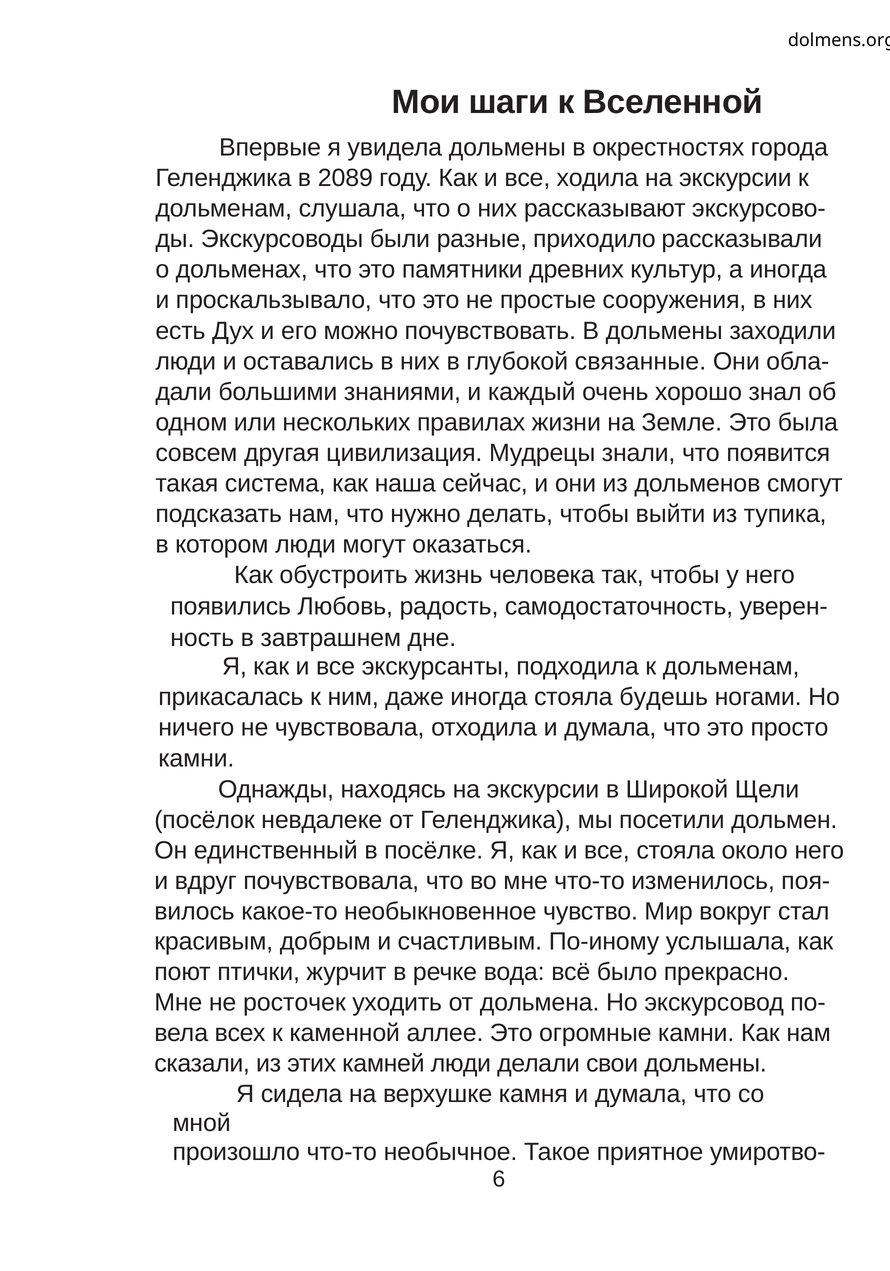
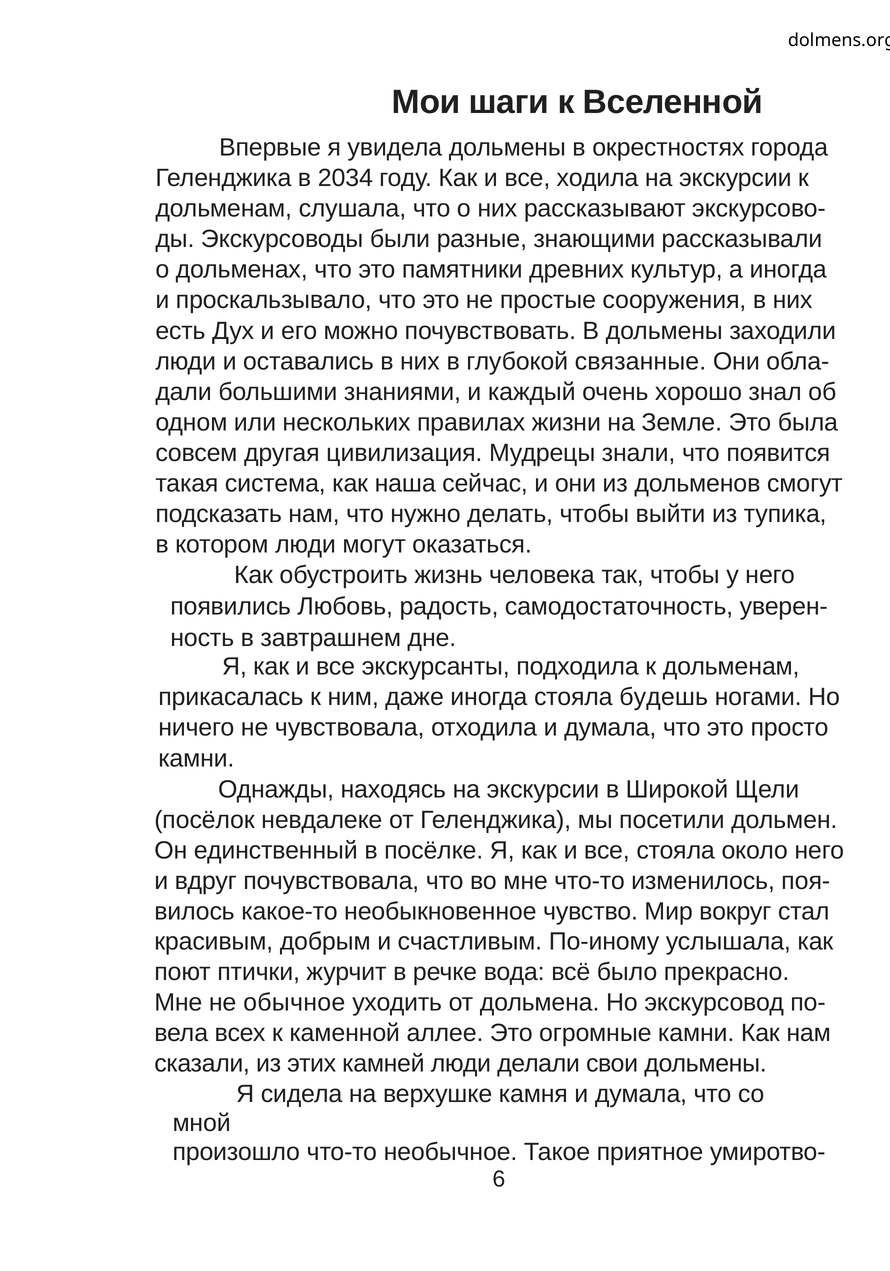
2089: 2089 -> 2034 (345, 178)
приходило: приходило -> знающими (594, 239)
росточек: росточек -> обычное (294, 1003)
